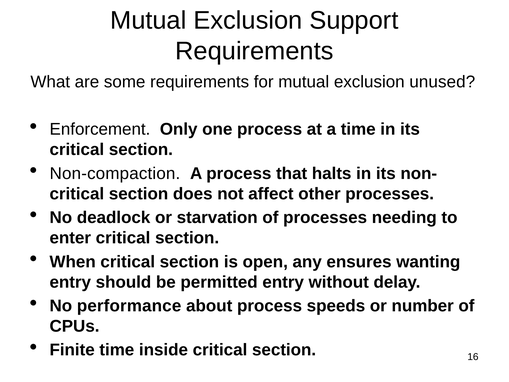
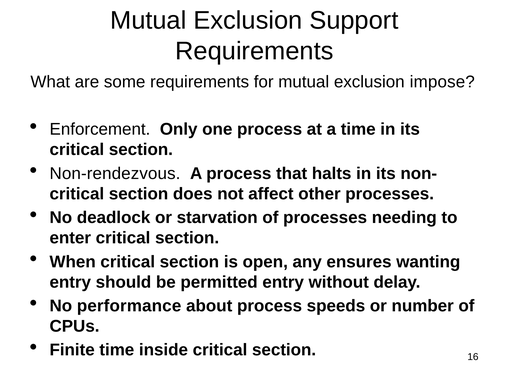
unused: unused -> impose (442, 82)
Non-compaction: Non-compaction -> Non-rendezvous (115, 173)
